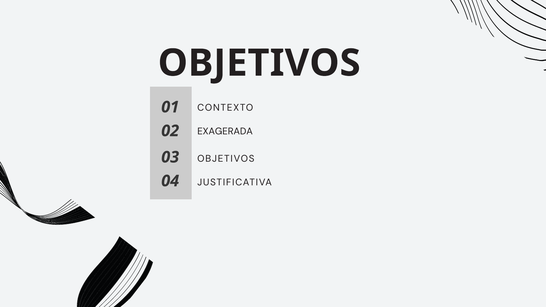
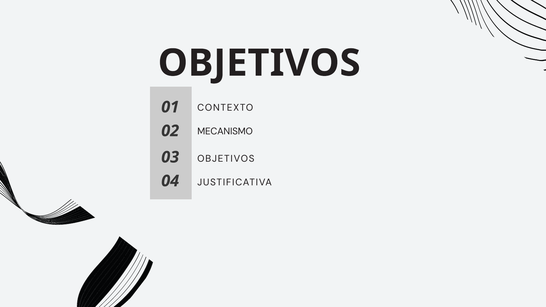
EXAGERADA: EXAGERADA -> MECANISMO (225, 131)
